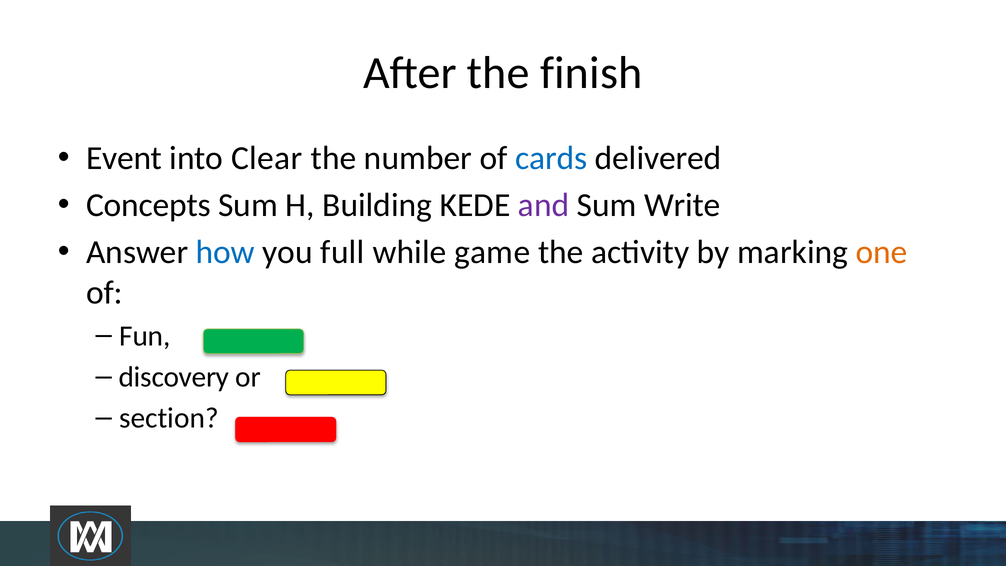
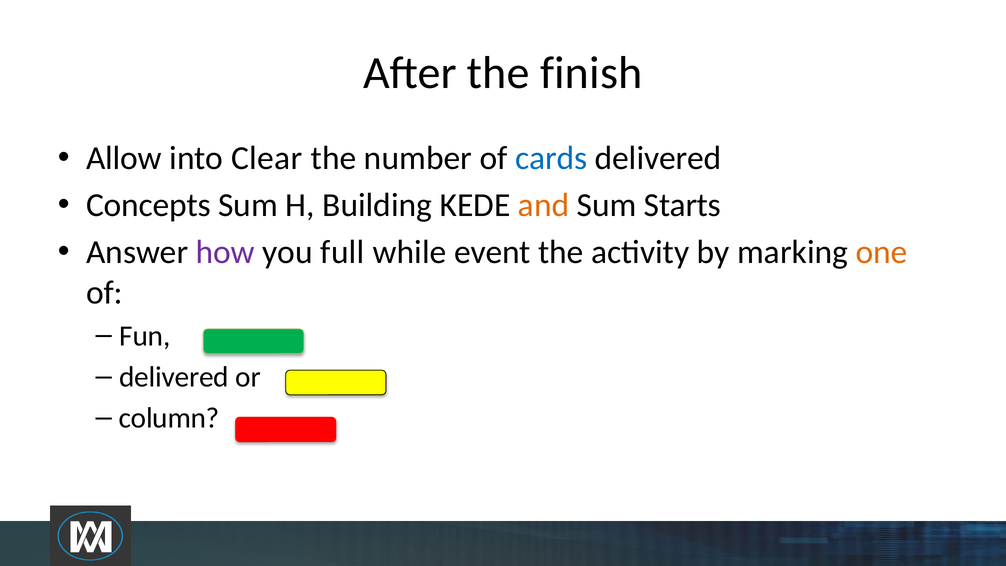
Event: Event -> Allow (124, 158)
and colour: purple -> orange (544, 205)
Write: Write -> Starts (682, 205)
how colour: blue -> purple (225, 252)
game: game -> event (492, 252)
discovery: discovery -> delivered (174, 377)
section: section -> column (169, 418)
